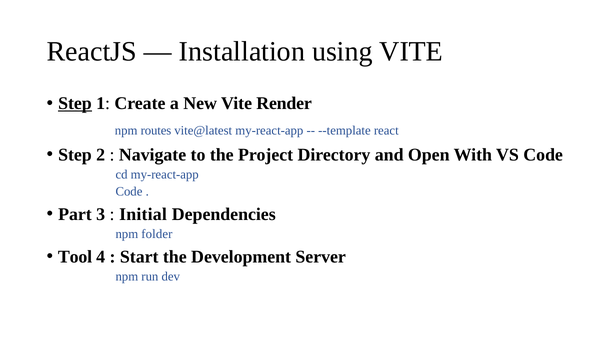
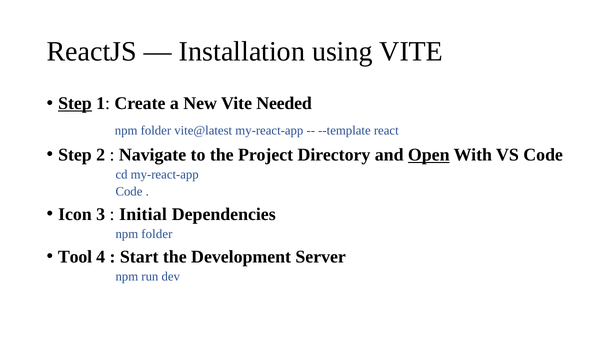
Render: Render -> Needed (284, 103)
routes: routes -> folder (156, 131)
Open underline: none -> present (429, 155)
Part: Part -> Icon (75, 214)
